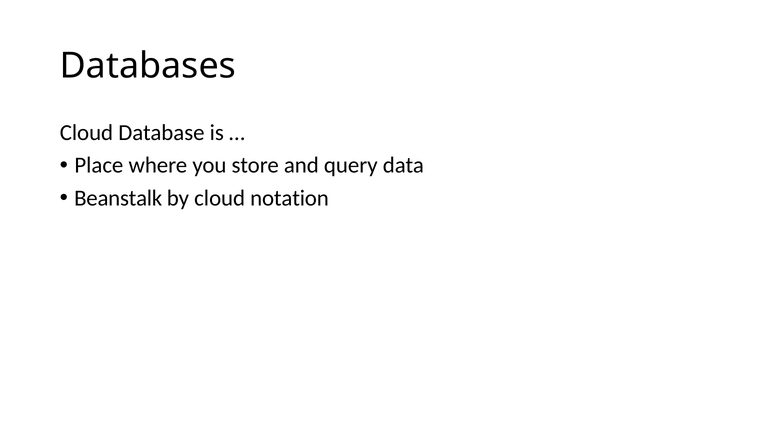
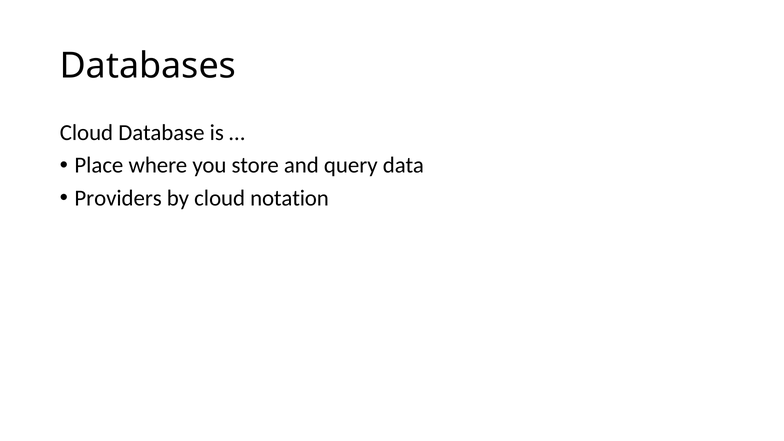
Beanstalk: Beanstalk -> Providers (118, 198)
